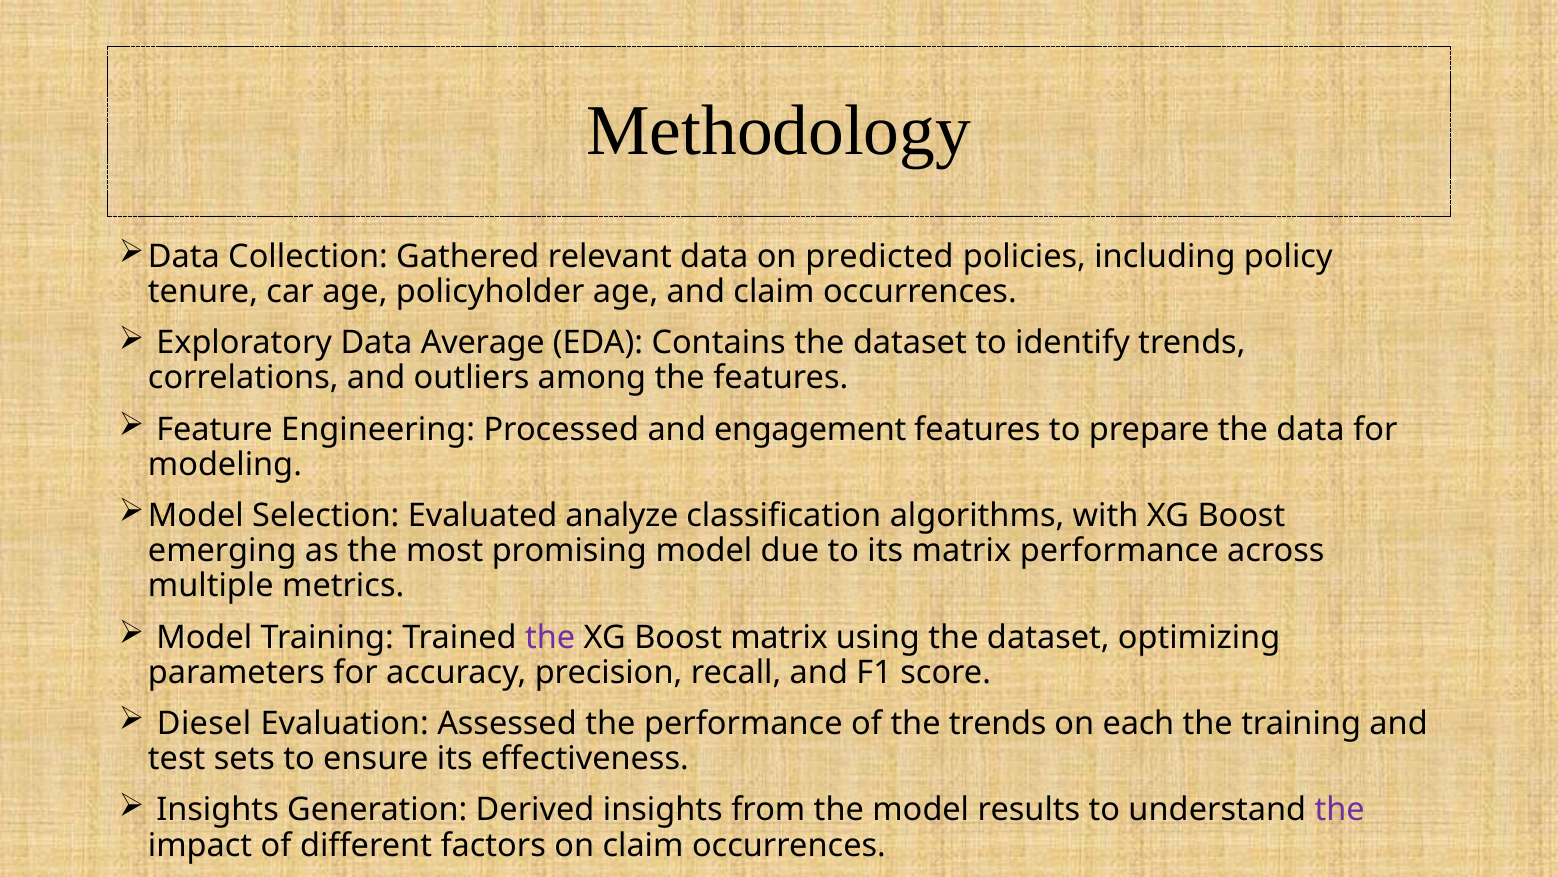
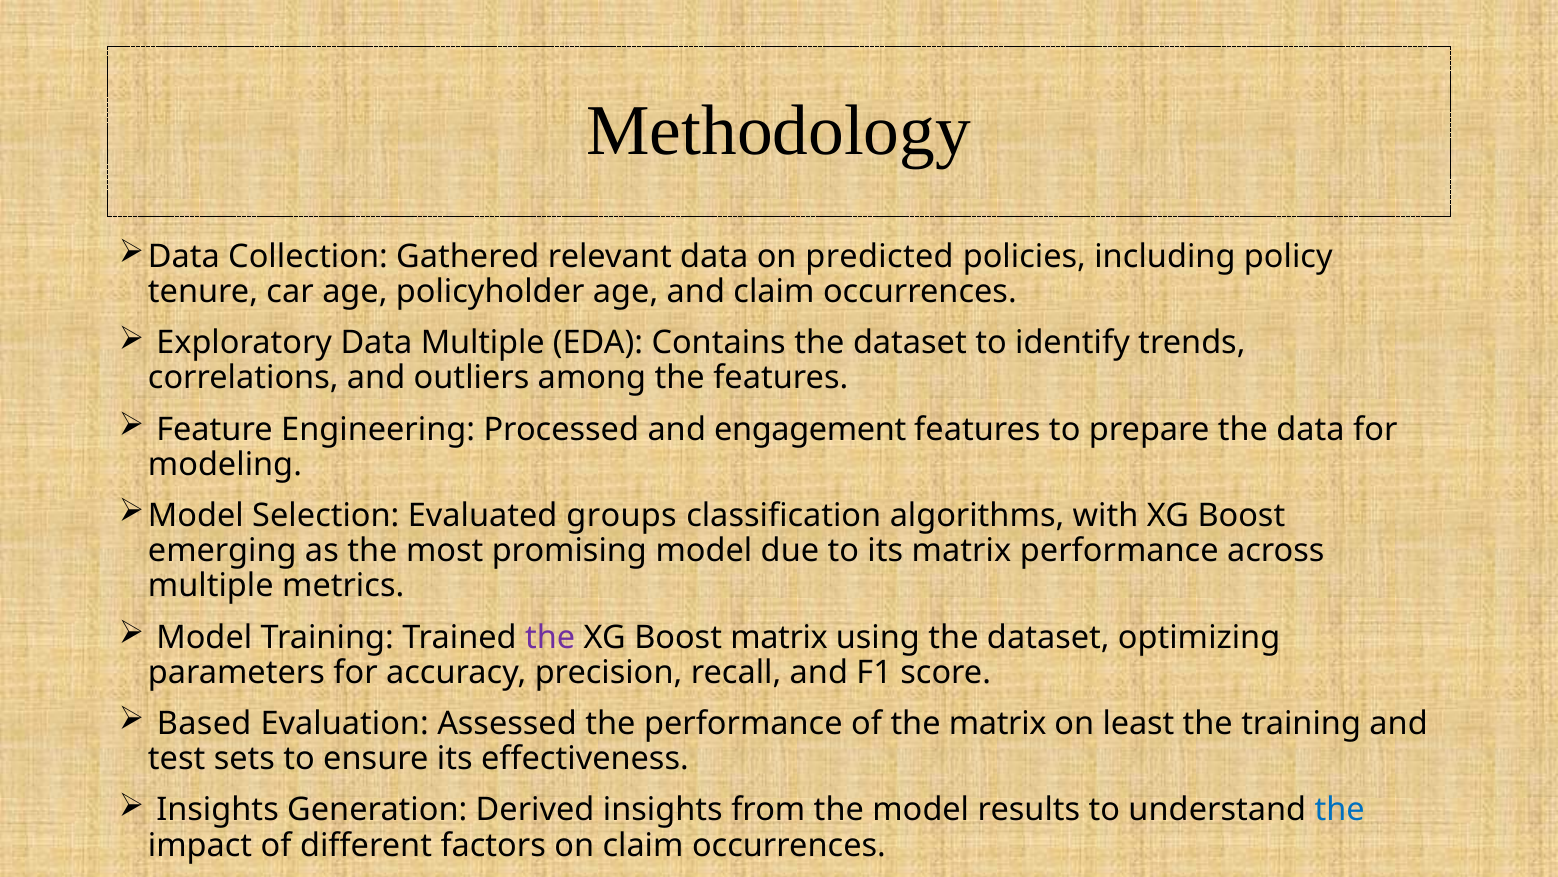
Data Average: Average -> Multiple (483, 343)
analyze: analyze -> groups (622, 516)
Diesel: Diesel -> Based (204, 723)
the trends: trends -> matrix (998, 723)
each: each -> least (1138, 723)
the colour: purple -> blue (1340, 810)
